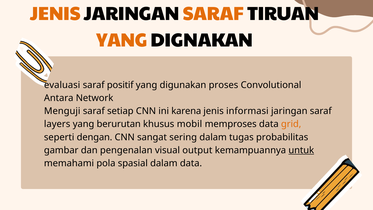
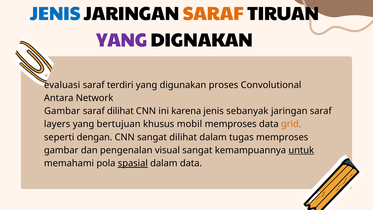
JENIS colour: orange -> blue (55, 14)
YANG colour: orange -> purple (122, 40)
positif: positif -> terdiri (120, 85)
Menguji: Menguji -> Gambar (62, 111)
saraf setiap: setiap -> dilihat (120, 111)
informasi: informasi -> sebanyak (247, 111)
berurutan: berurutan -> bertujuan (119, 124)
sangat sering: sering -> dilihat (183, 137)
tugas probabilitas: probabilitas -> memproses (282, 137)
visual output: output -> sangat (197, 150)
spasial underline: none -> present (133, 163)
